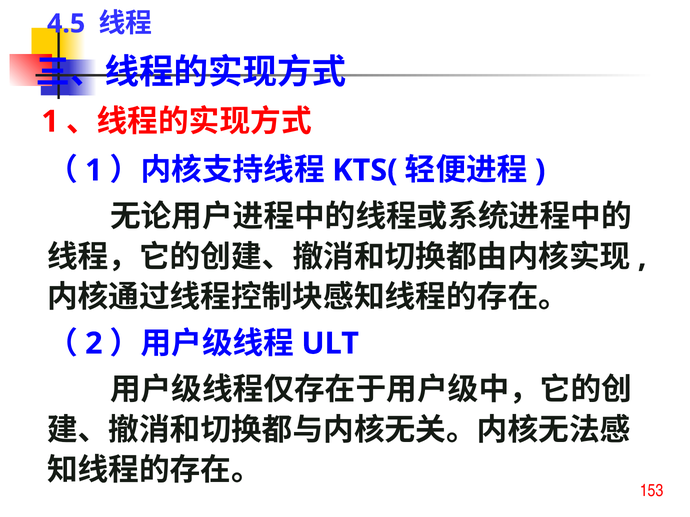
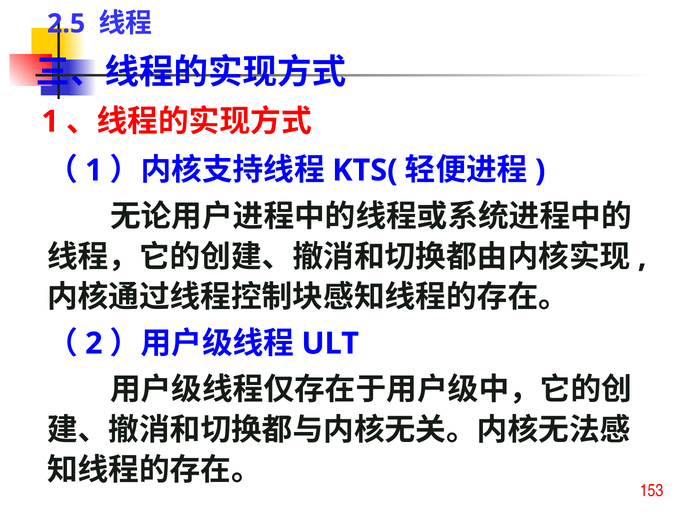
4.5: 4.5 -> 2.5 (66, 24)
